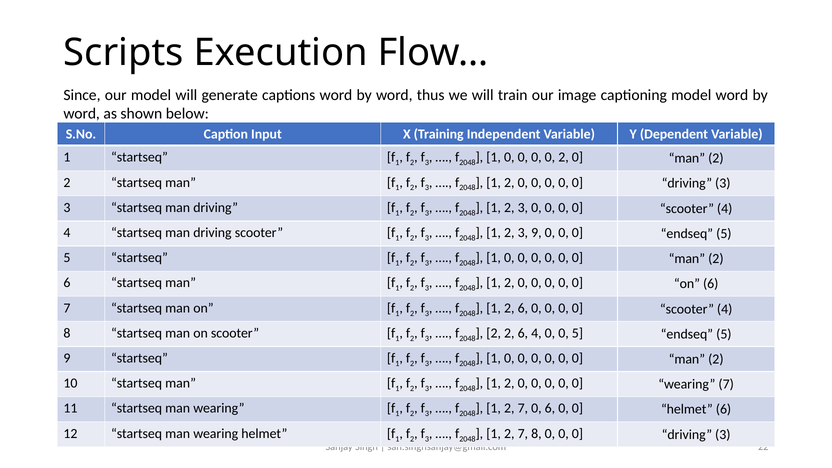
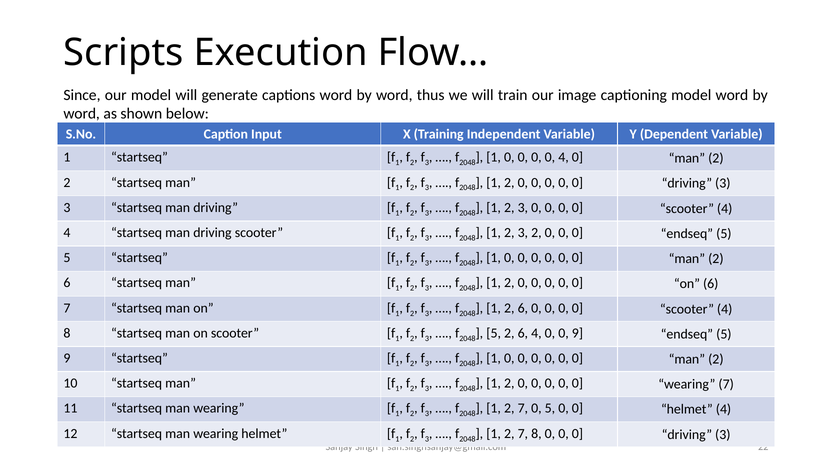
0 2: 2 -> 4 (564, 157)
3 9: 9 -> 2 (536, 233)
2: 2 -> 5 (494, 333)
0 5: 5 -> 9 (577, 333)
0 6: 6 -> 5 (550, 408)
helmet 6: 6 -> 4 (724, 409)
